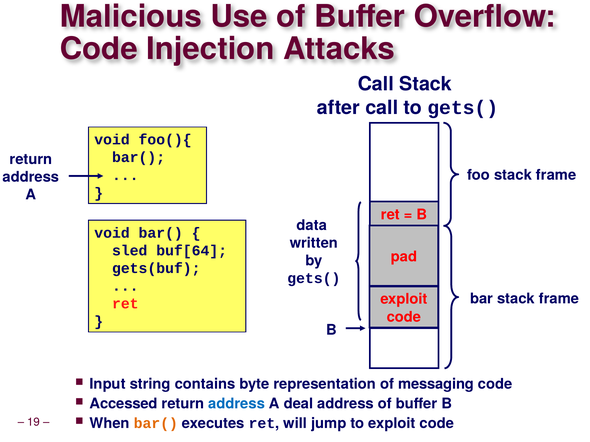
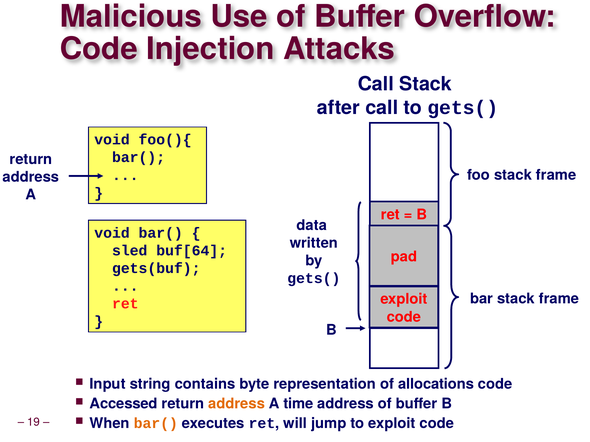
messaging: messaging -> allocations (436, 384)
address colour: blue -> orange (237, 404)
deal: deal -> time (298, 404)
